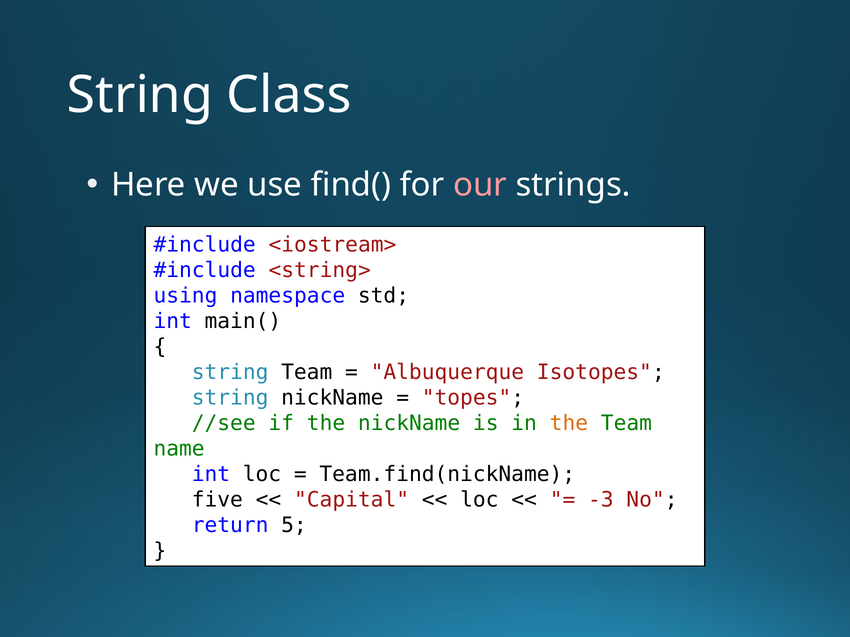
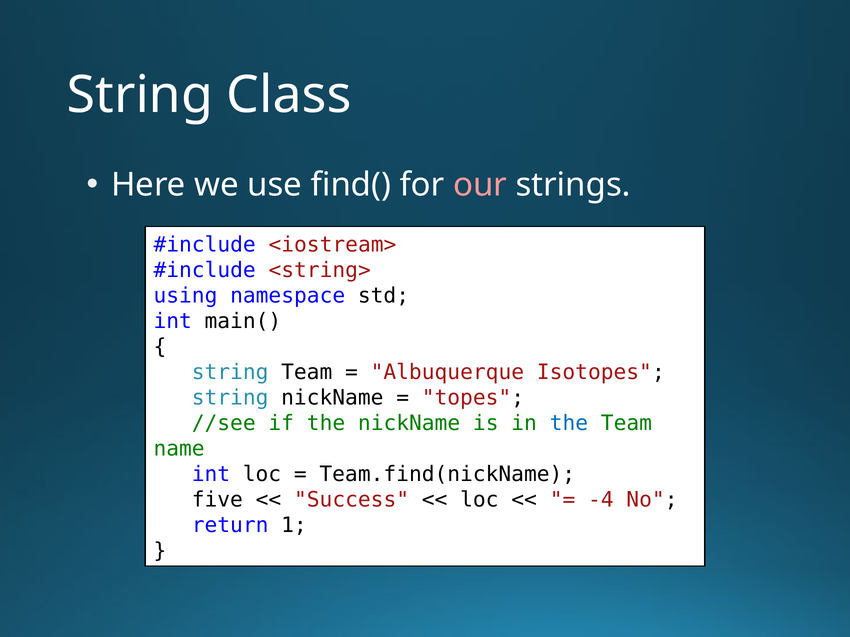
the colour: orange -> blue (569, 424)
Capital: Capital -> Success (352, 500)
-3: -3 -> -4 (601, 500)
5: 5 -> 1 (294, 526)
